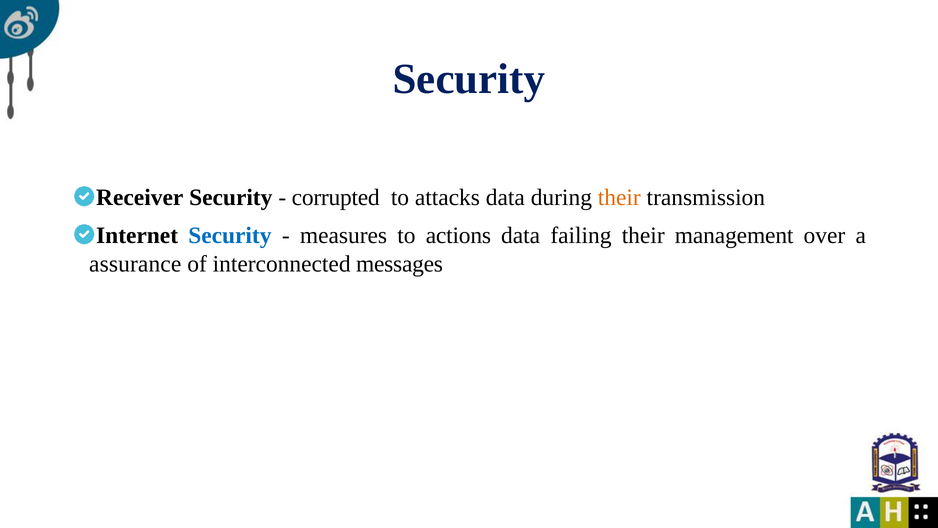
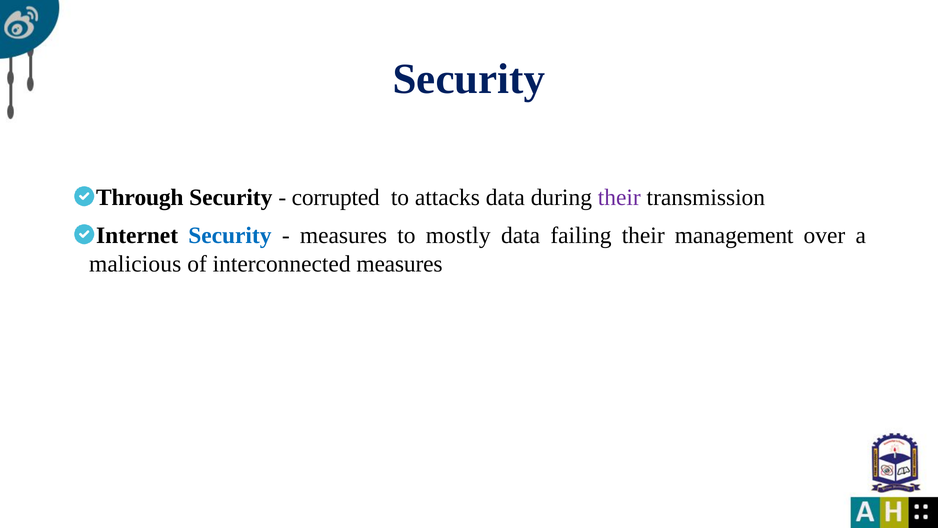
Receiver: Receiver -> Through (140, 198)
their colour: orange -> purple (619, 198)
actions: actions -> mostly (458, 236)
assurance: assurance -> malicious (135, 264)
interconnected messages: messages -> measures (399, 264)
